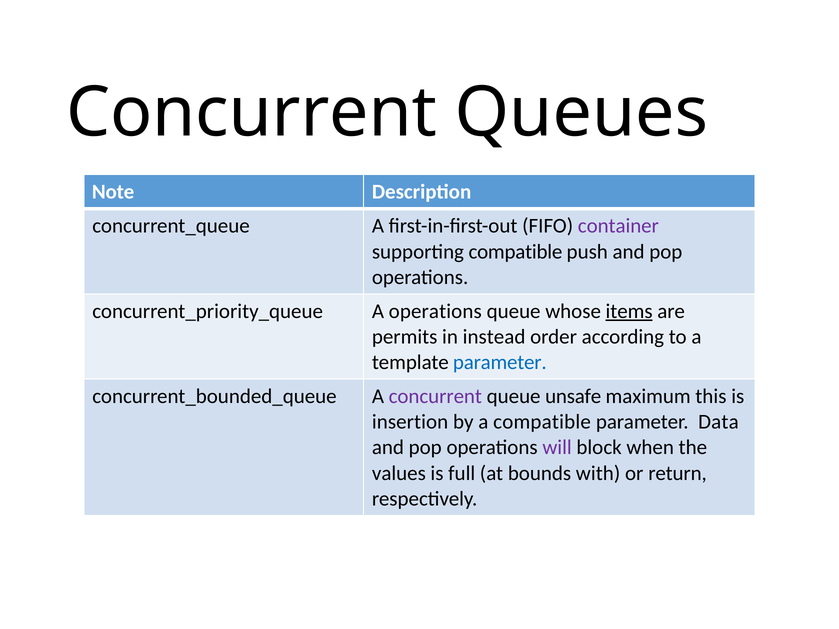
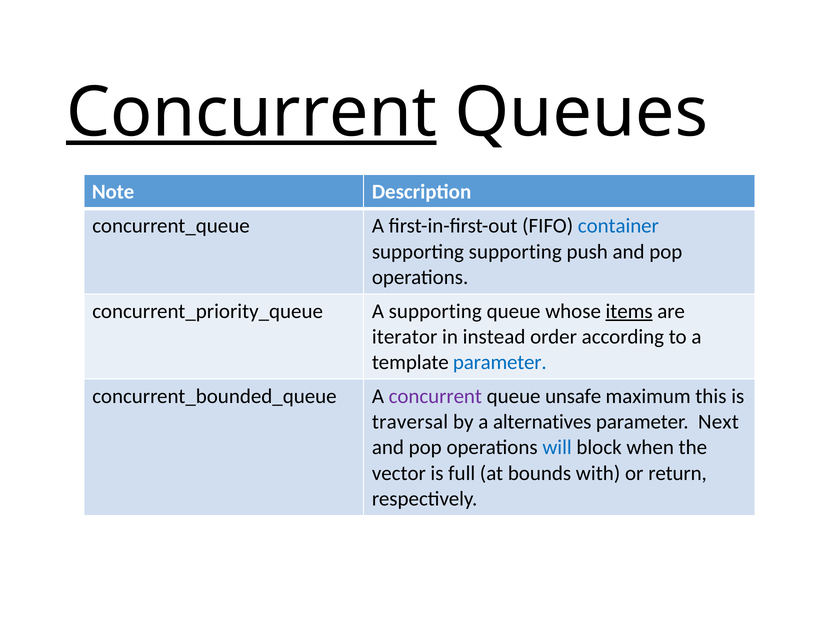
Concurrent underline: none -> present (251, 113)
container colour: purple -> blue (618, 226)
supporting compatible: compatible -> supporting (515, 252)
A operations: operations -> supporting (435, 311)
permits: permits -> iterator (405, 337)
insertion: insertion -> traversal (410, 422)
a compatible: compatible -> alternatives (542, 422)
Data: Data -> Next (718, 422)
will colour: purple -> blue (557, 448)
values: values -> vector (399, 473)
